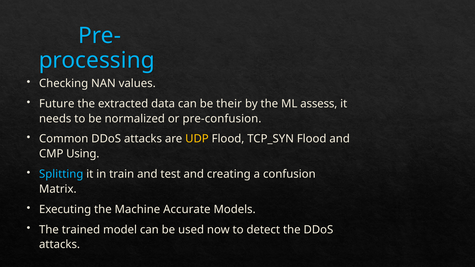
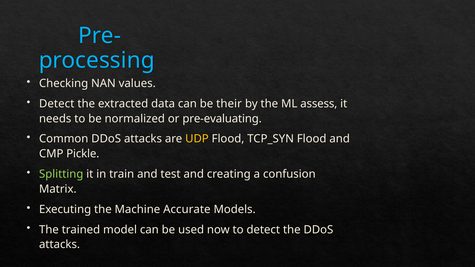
Future: Future -> Detect (57, 104)
pre-confusion: pre-confusion -> pre-evaluating (222, 119)
Using: Using -> Pickle (83, 154)
Splitting colour: light blue -> light green (61, 174)
